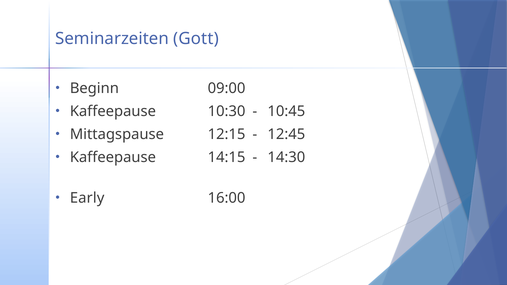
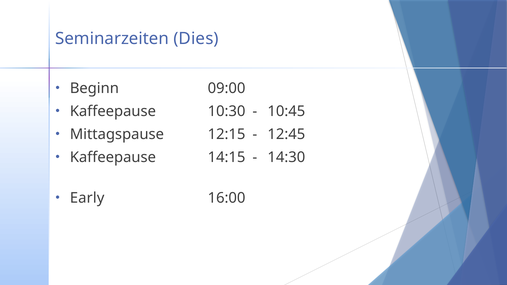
Gott: Gott -> Dies (196, 39)
